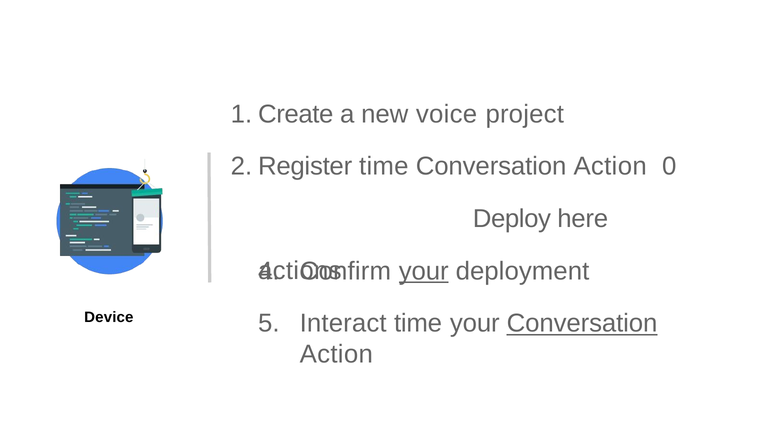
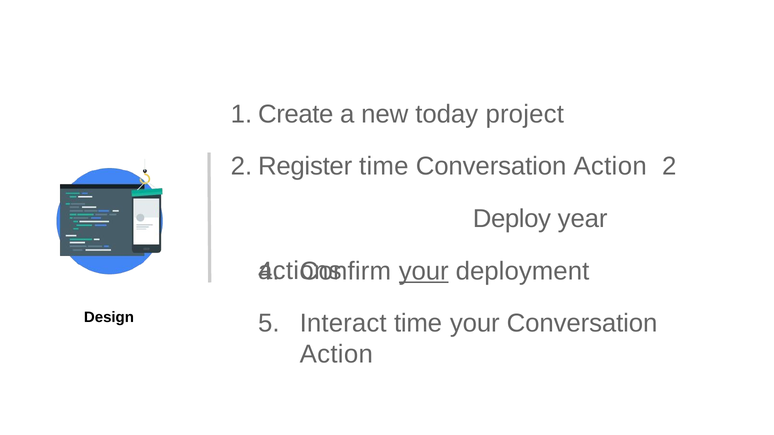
voice: voice -> today (447, 114)
0: 0 -> 2 (669, 166)
here: here -> year (583, 219)
Device: Device -> Design (109, 317)
Conversation underline: present -> none (582, 324)
